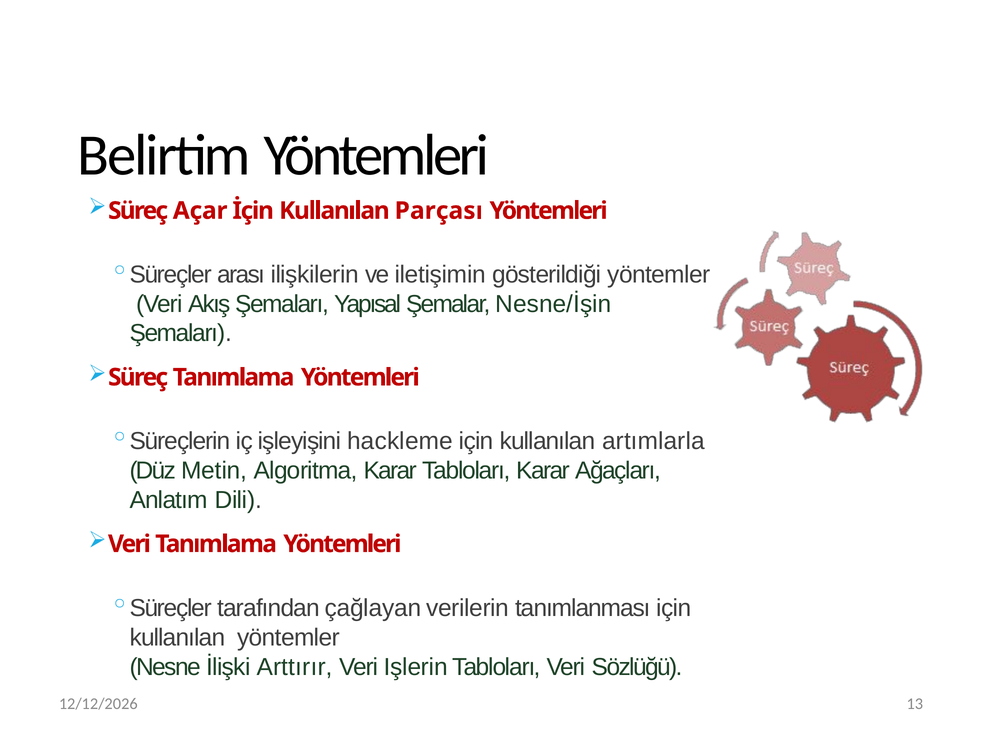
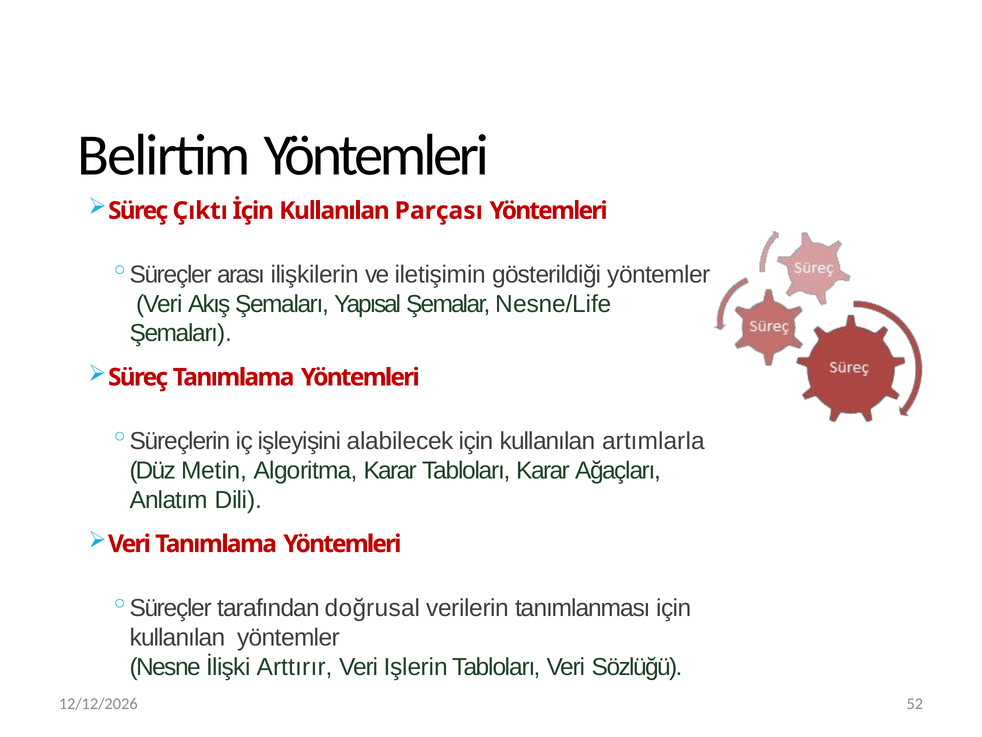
Açar: Açar -> Çıktı (200, 211)
Nesne/İşin: Nesne/İşin -> Nesne/Life (553, 304)
hackleme: hackleme -> alabilecek (400, 441)
çağlayan: çağlayan -> doğrusal (373, 608)
13: 13 -> 52 (915, 703)
